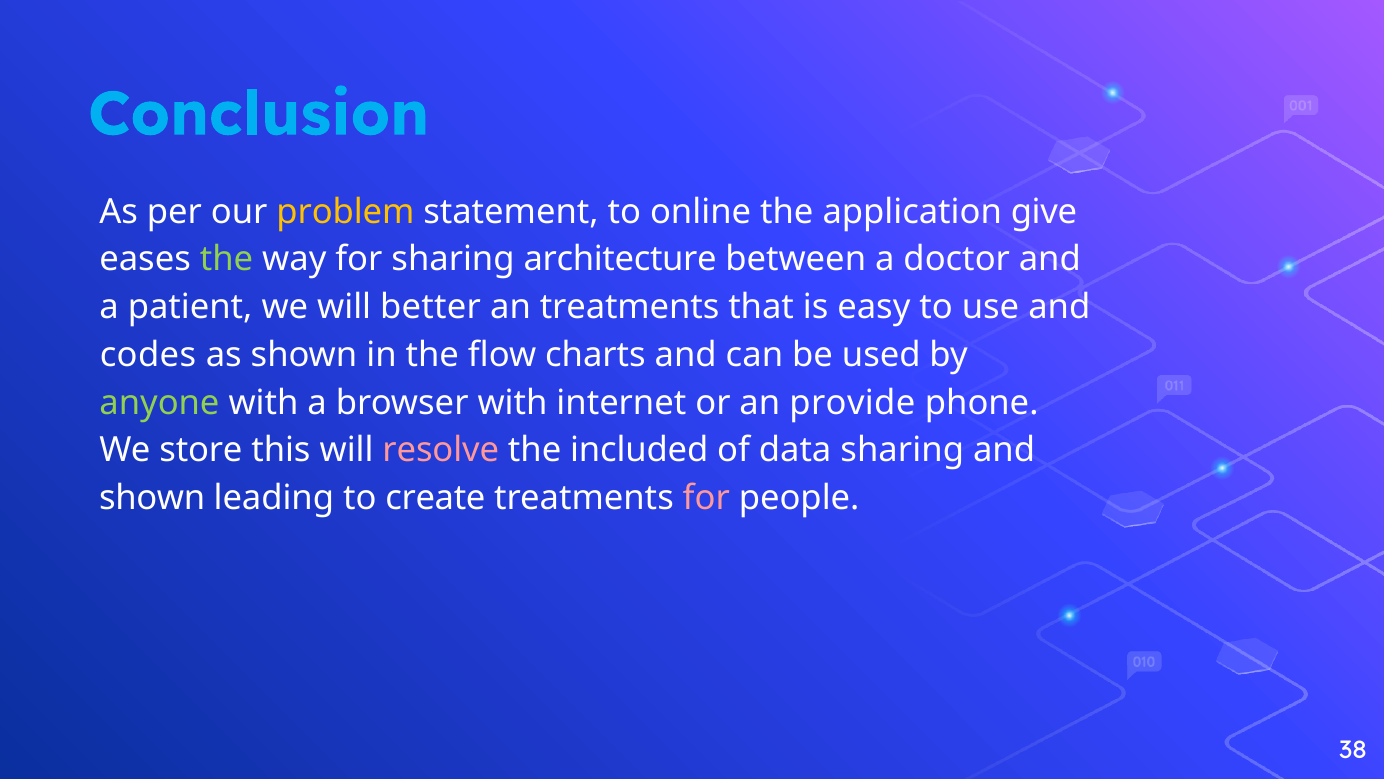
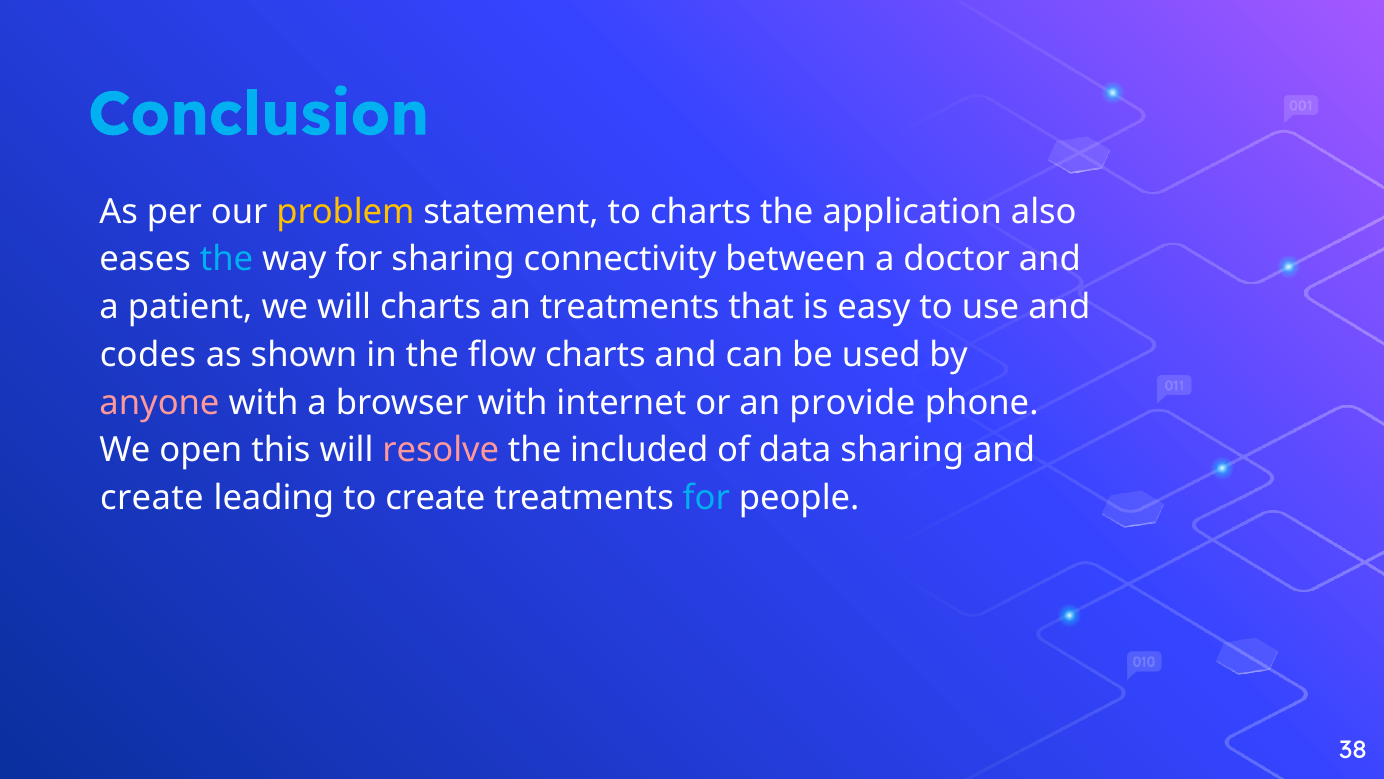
to online: online -> charts (701, 211)
give: give -> also (1044, 211)
the colour: light green -> light blue (227, 259)
architecture: architecture -> connectivity (620, 259)
will better: better -> charts (431, 307)
anyone colour: light green -> pink (159, 402)
store: store -> open (201, 450)
shown: shown -> create (152, 498)
for colour: pink -> light blue (706, 498)
